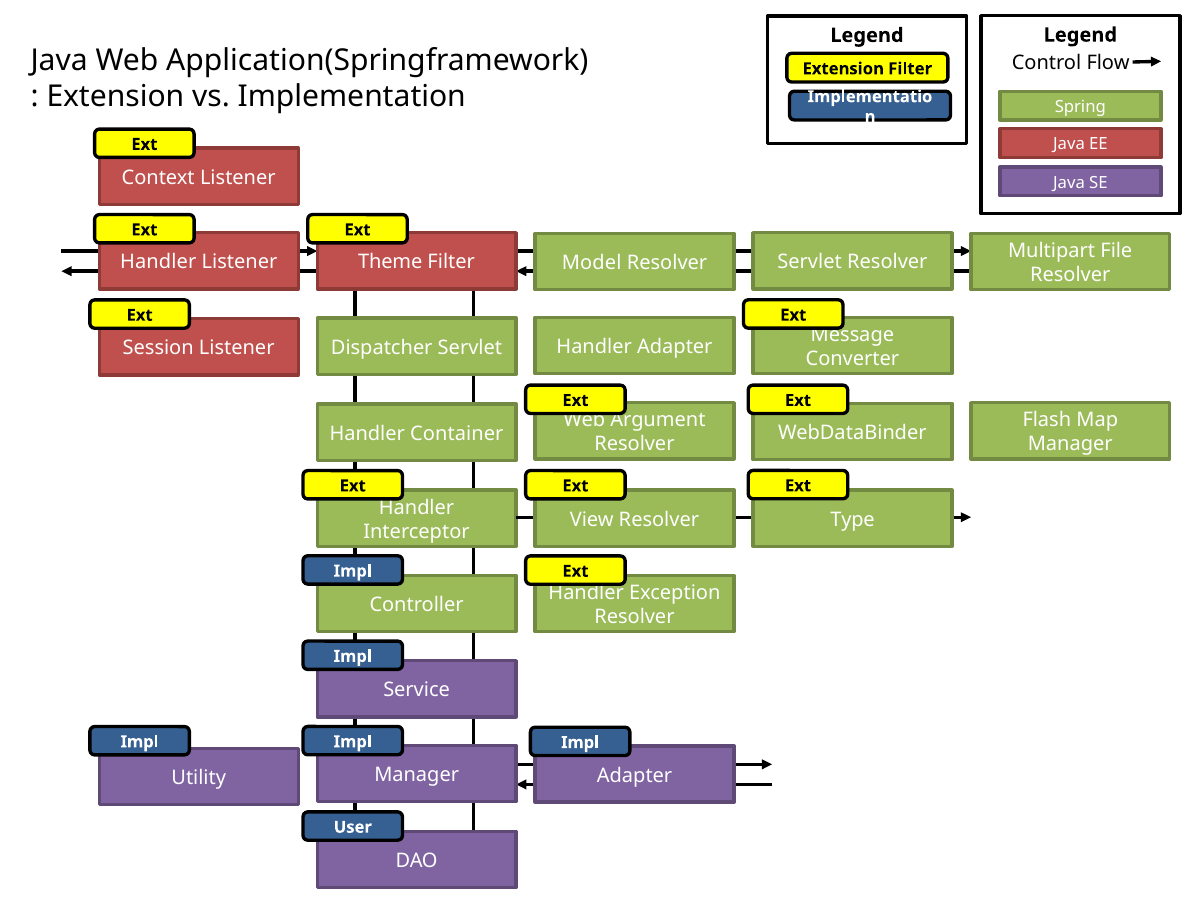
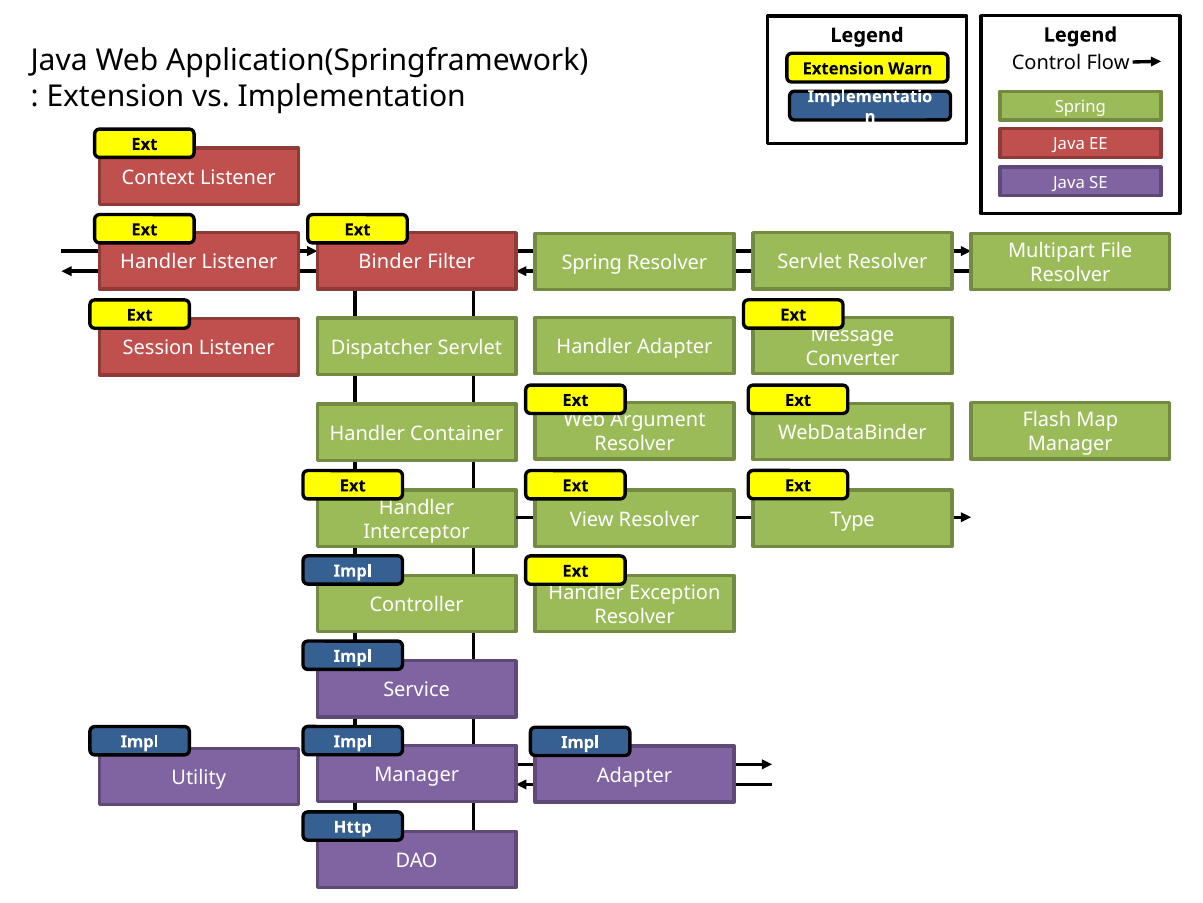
Extension Filter: Filter -> Warn (910, 69)
Theme: Theme -> Binder (390, 262)
Model: Model -> Spring (592, 263)
User: User -> Http (353, 826)
